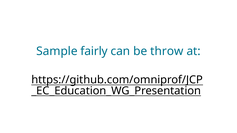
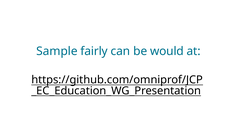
throw: throw -> would (167, 51)
